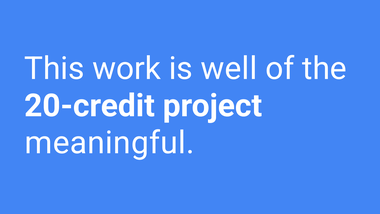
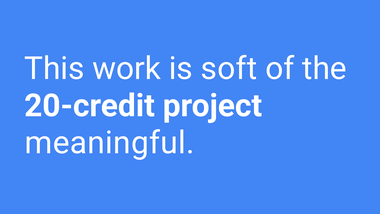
well: well -> soft (229, 69)
